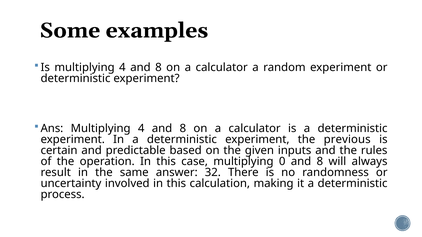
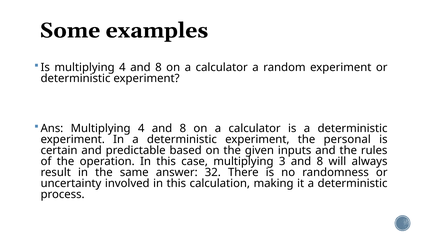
previous: previous -> personal (347, 140)
0: 0 -> 3 (282, 162)
